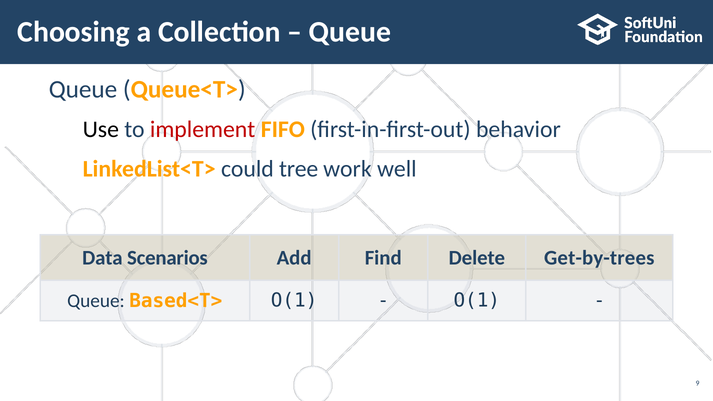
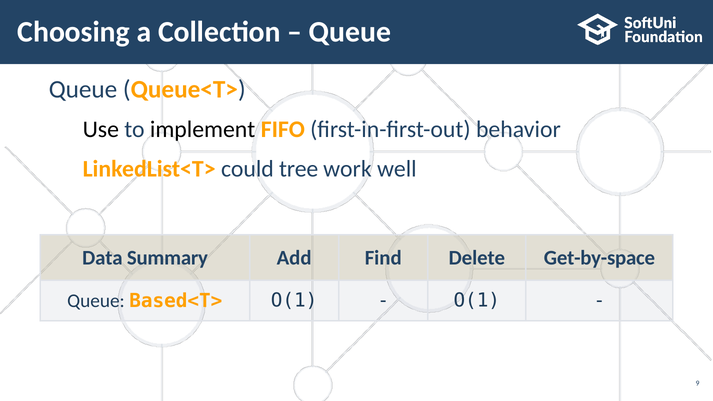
implement colour: red -> black (203, 130)
Scenarios: Scenarios -> Summary (167, 258)
Get-by-trees: Get-by-trees -> Get-by-space (599, 258)
